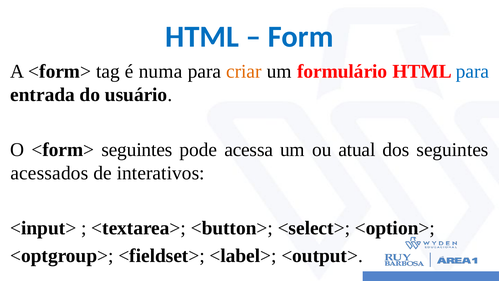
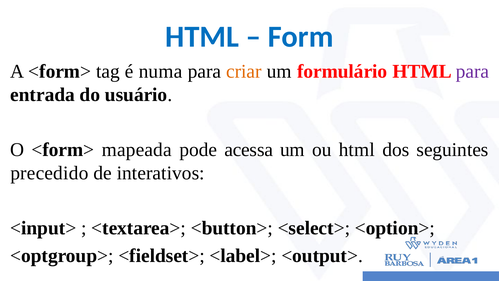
para colour: blue -> purple (472, 71)
<form> seguintes: seguintes -> mapeada (137, 150)
ou atual: atual -> html (357, 150)
acessados: acessados -> precedido (49, 173)
